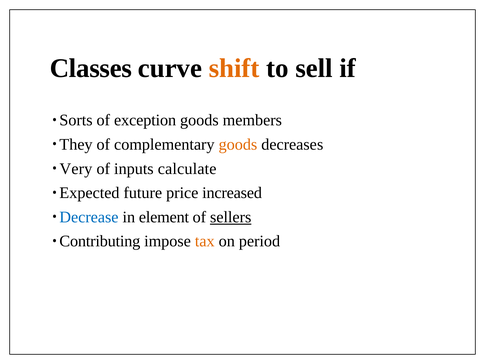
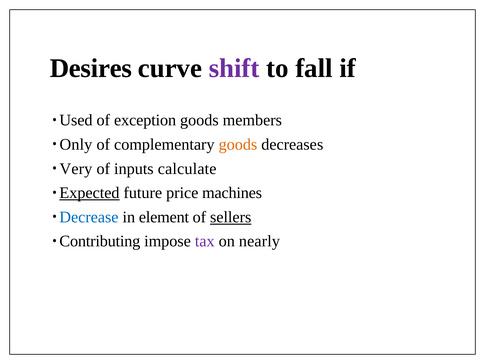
Classes: Classes -> Desires (91, 68)
shift colour: orange -> purple (234, 68)
sell: sell -> fall (314, 68)
Sorts: Sorts -> Used (76, 120)
They: They -> Only (76, 144)
Expected underline: none -> present (89, 193)
increased: increased -> machines (232, 193)
tax colour: orange -> purple (205, 241)
period: period -> nearly (259, 241)
